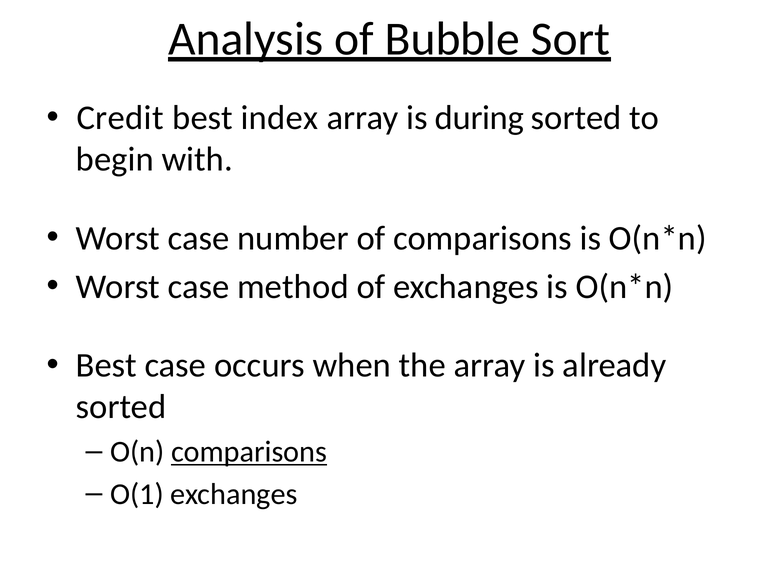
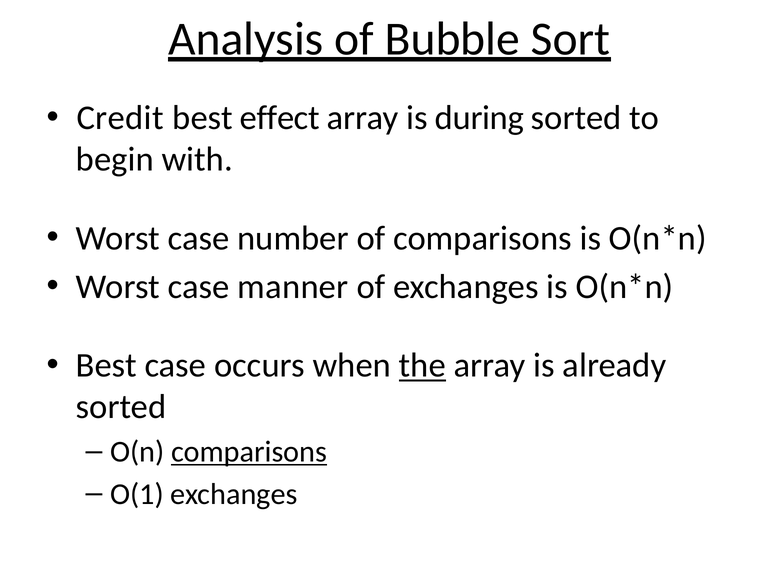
index: index -> effect (280, 118)
method: method -> manner (293, 287)
the underline: none -> present (422, 366)
